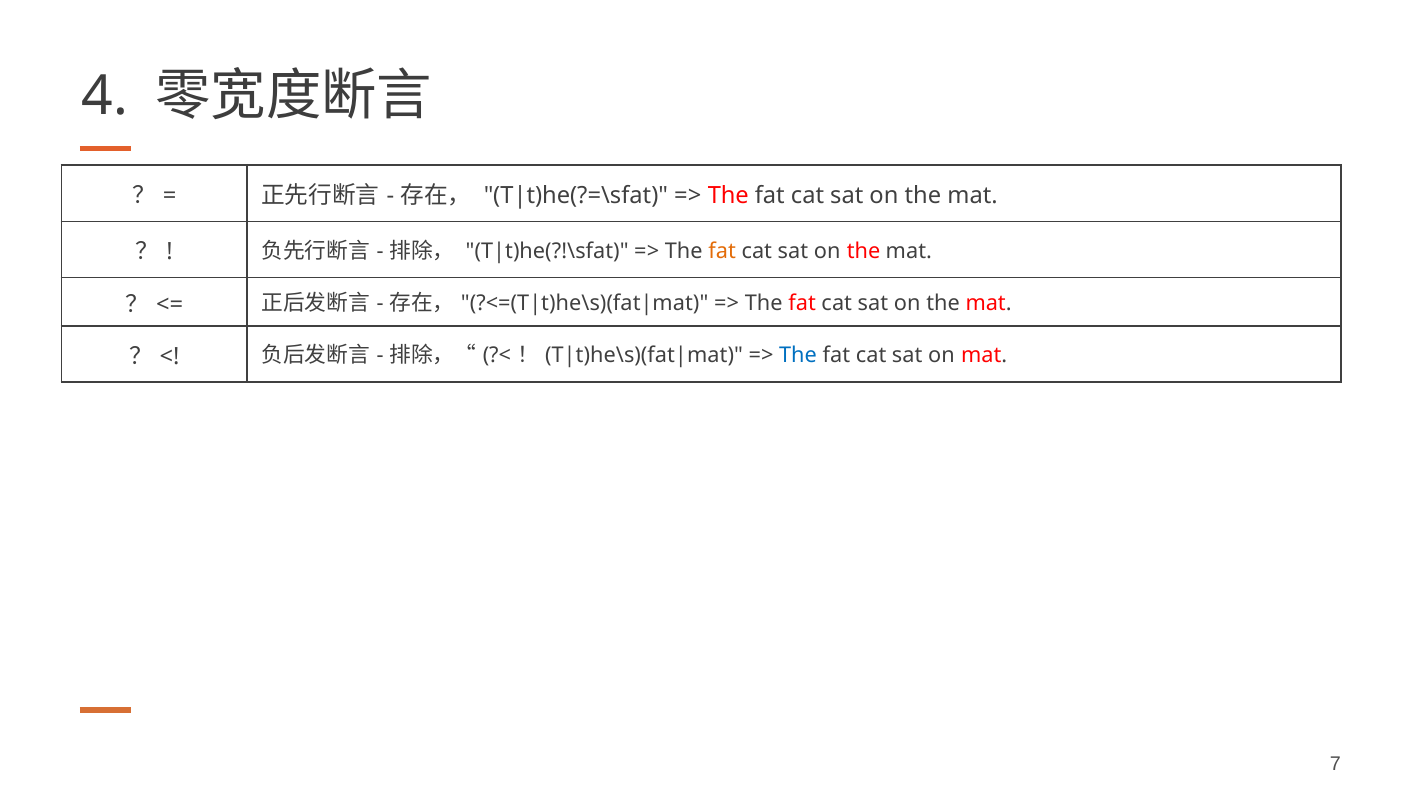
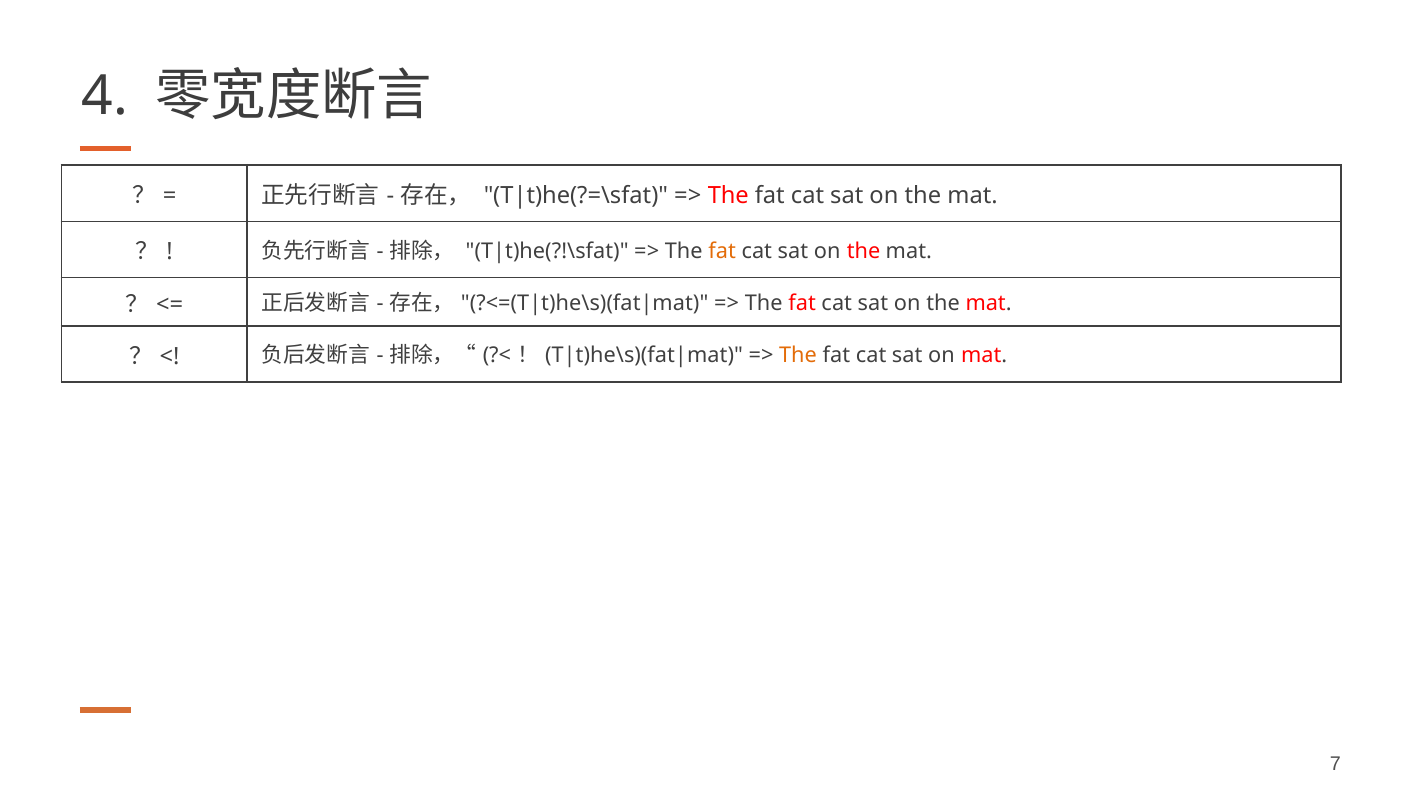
The colour: blue -> orange (798, 355)
